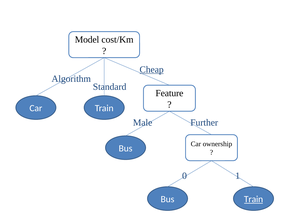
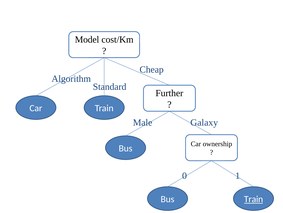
Cheap underline: present -> none (152, 69)
Feature: Feature -> Further (169, 93)
Further: Further -> Galaxy (204, 122)
